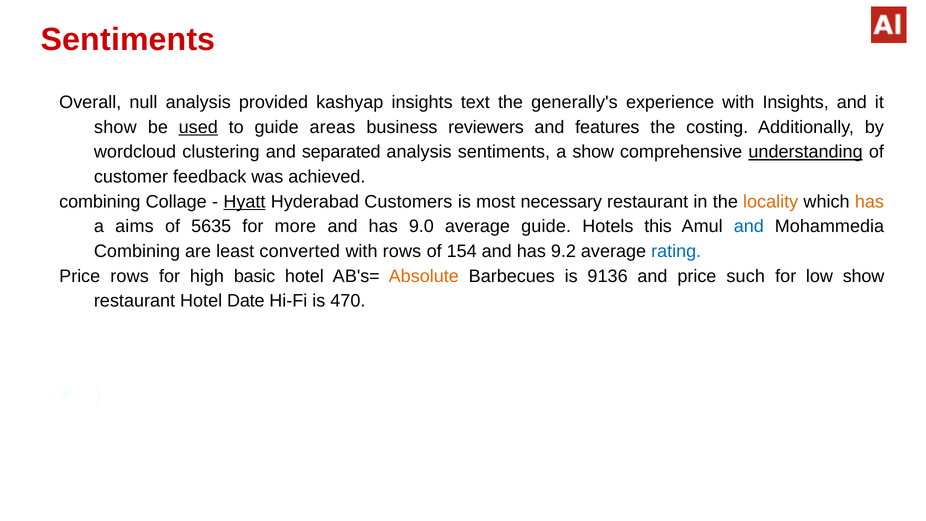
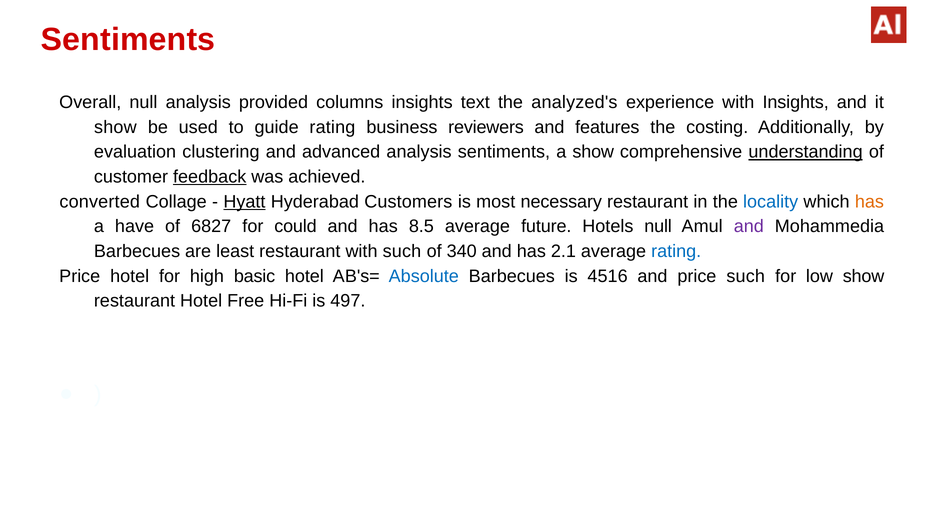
kashyap: kashyap -> columns (350, 102)
generally's: generally's -> analyzed's (574, 102)
used underline: present -> none (198, 127)
guide areas: areas -> rating (332, 127)
wordcloud: wordcloud -> evaluation (135, 152)
separated: separated -> advanced (341, 152)
feedback underline: none -> present (210, 177)
combining: combining -> converted (100, 202)
locality colour: orange -> blue (771, 202)
aims: aims -> have (135, 226)
5635: 5635 -> 6827 (211, 226)
more: more -> could (295, 226)
9.0: 9.0 -> 8.5 (421, 226)
average guide: guide -> future (546, 226)
Hotels this: this -> null (658, 226)
and colour: blue -> purple (749, 226)
Combining: Combining -> Barbecues (137, 251)
least converted: converted -> restaurant (300, 251)
with rows: rows -> such (402, 251)
154: 154 -> 340 (462, 251)
9.2: 9.2 -> 2.1 (563, 251)
Price rows: rows -> hotel (130, 276)
Absolute colour: orange -> blue (424, 276)
9136: 9136 -> 4516 (608, 276)
Date: Date -> Free (246, 301)
470: 470 -> 497 (348, 301)
